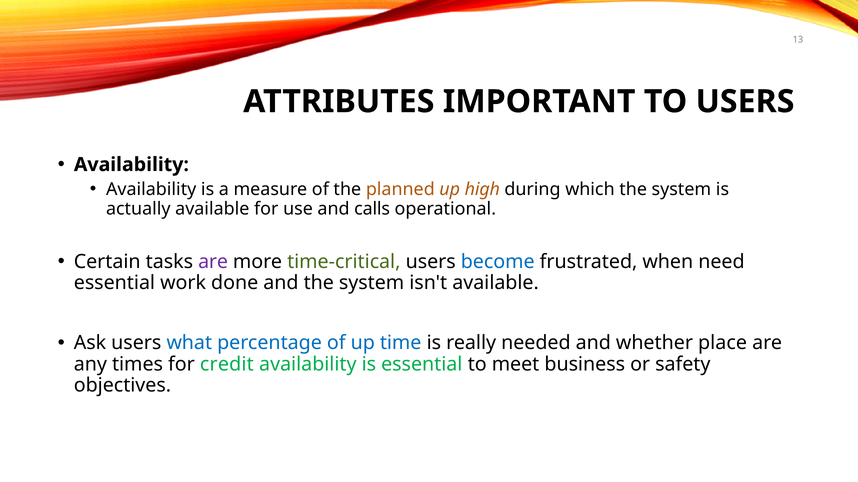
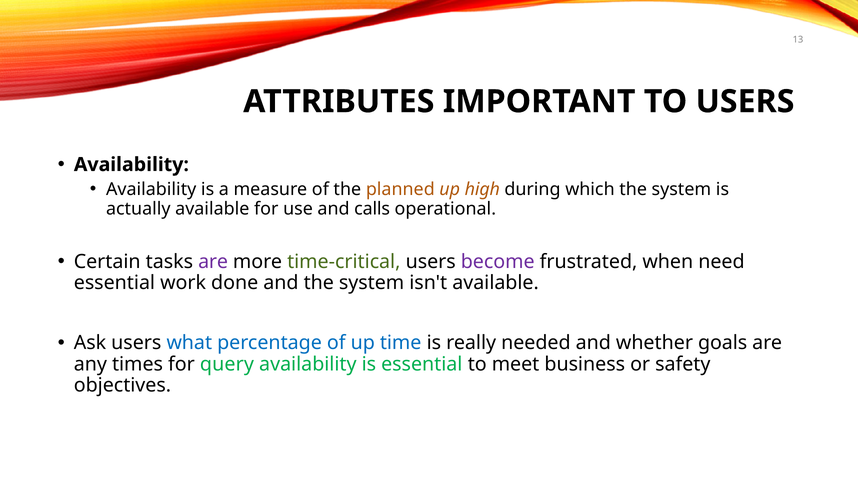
become colour: blue -> purple (498, 262)
place: place -> goals (723, 343)
credit: credit -> query (227, 365)
